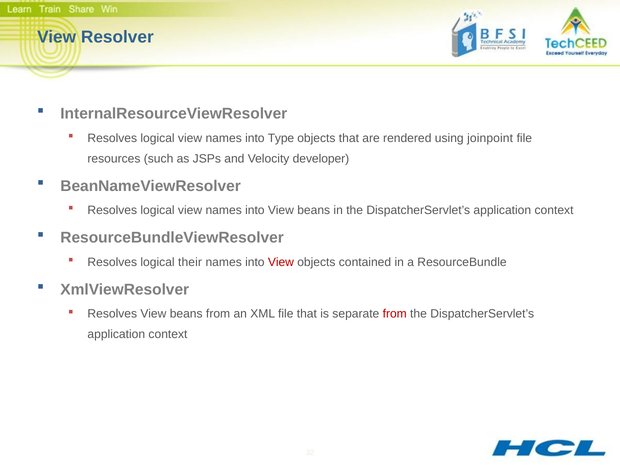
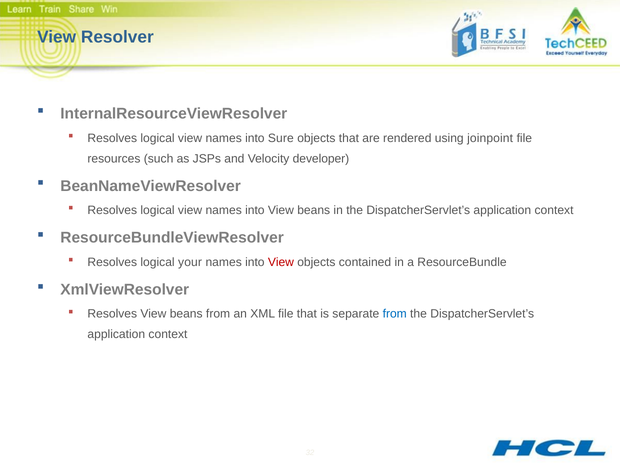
Type: Type -> Sure (281, 138)
their: their -> your (190, 262)
from colour: red -> blue (395, 314)
